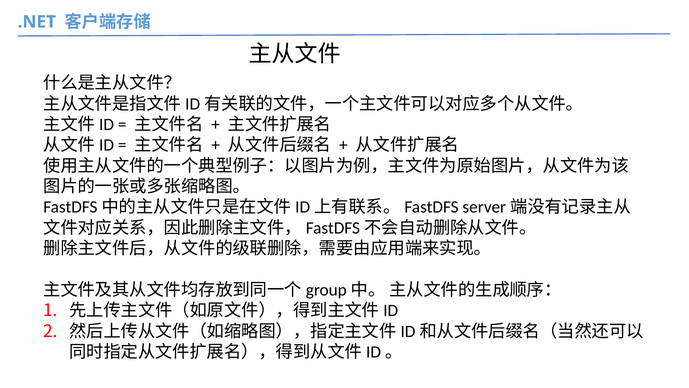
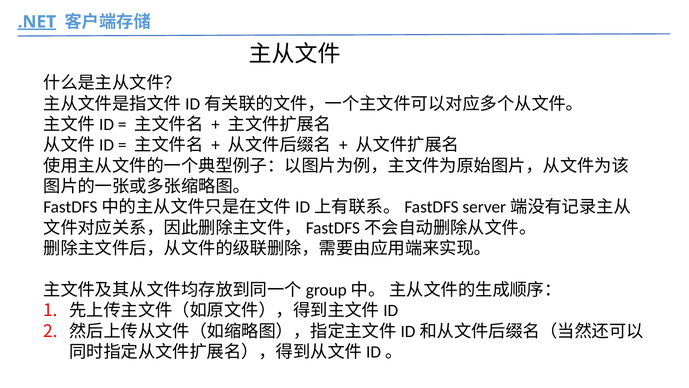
.NET underline: none -> present (37, 22)
